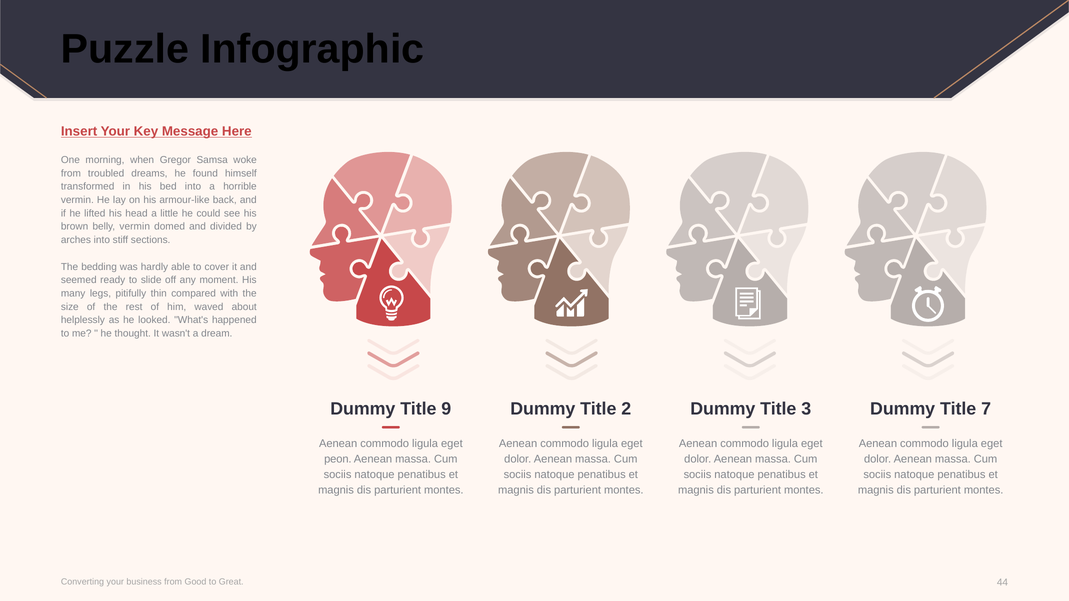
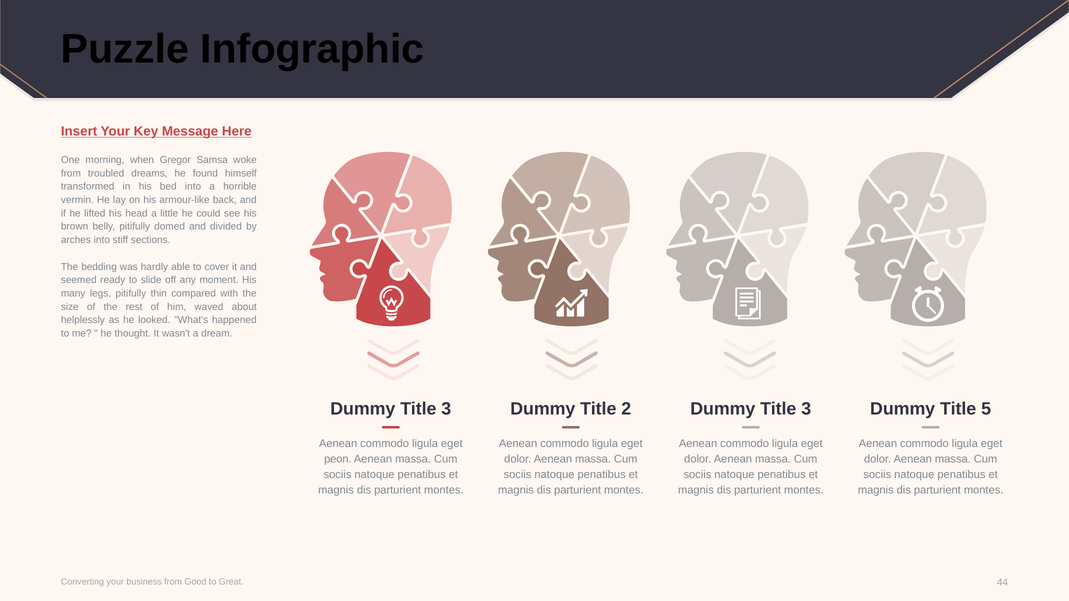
belly vermin: vermin -> pitifully (135, 227)
9: 9 -> 3 (446, 409)
7: 7 -> 5 (986, 409)
